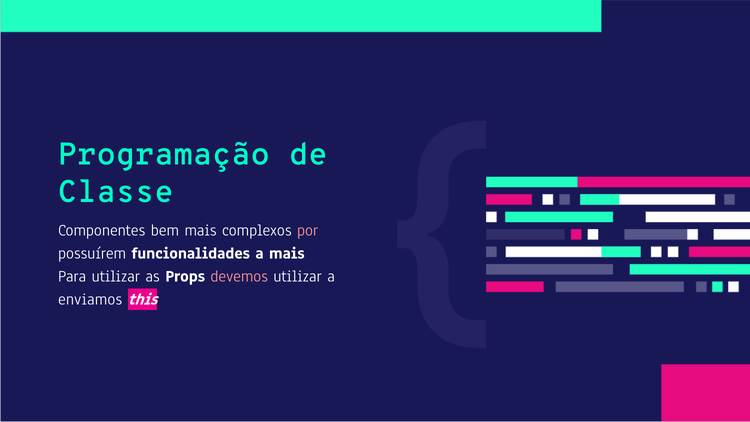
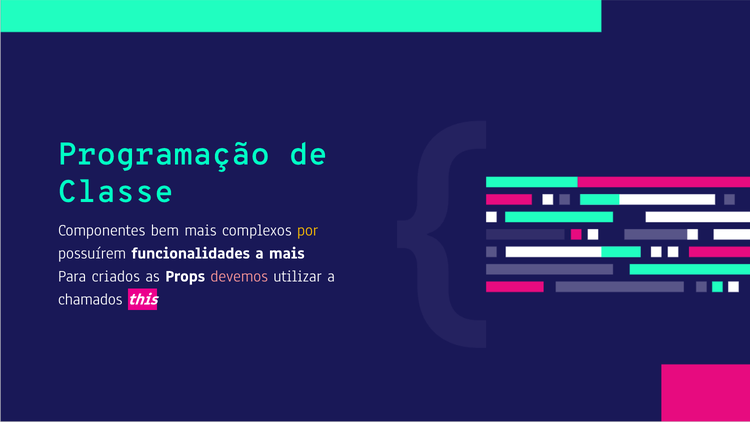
por colour: pink -> yellow (308, 230)
Para utilizar: utilizar -> criados (116, 276)
enviamos: enviamos -> chamados (90, 299)
